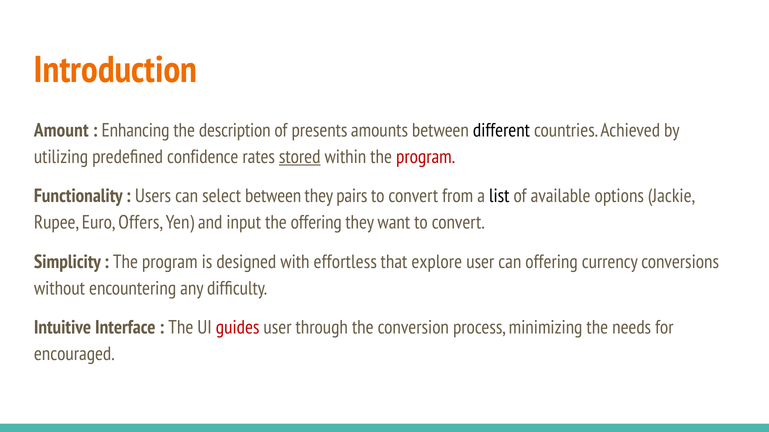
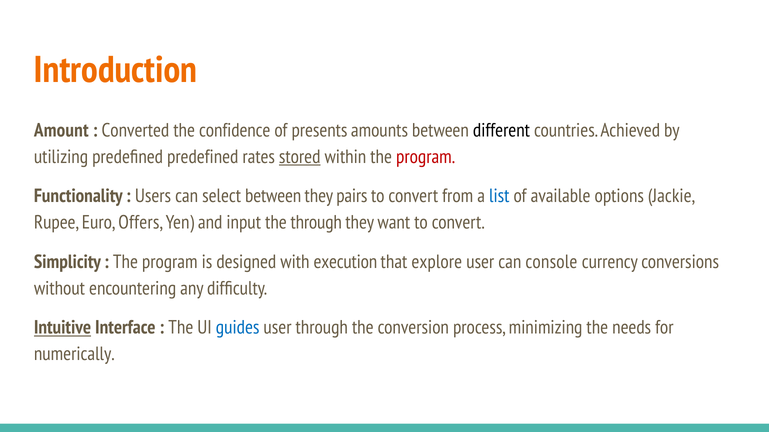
Enhancing: Enhancing -> Converted (135, 131)
description: description -> confidence (235, 131)
predefined confidence: confidence -> predefined (203, 157)
list colour: black -> blue (499, 196)
the offering: offering -> through (316, 223)
effortless: effortless -> execution (345, 262)
can offering: offering -> console (551, 262)
Intuitive underline: none -> present (63, 328)
guides colour: red -> blue (238, 328)
encouraged: encouraged -> numerically (74, 355)
